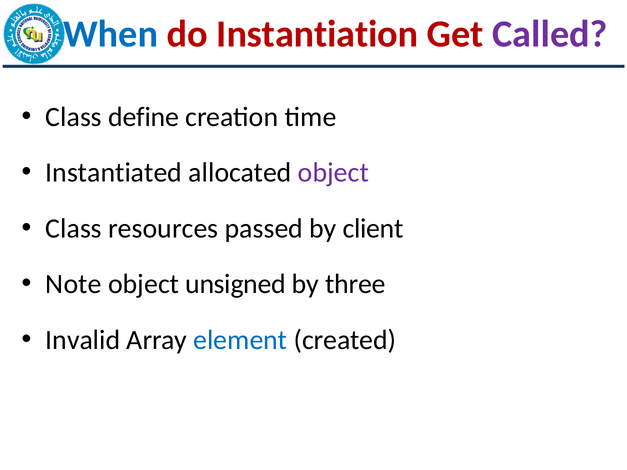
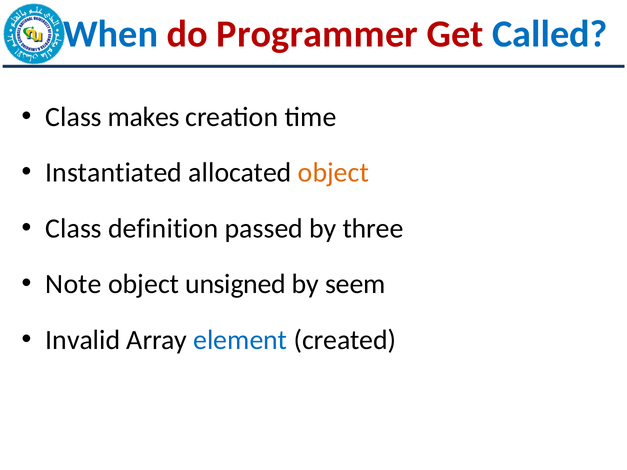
Instantiation: Instantiation -> Programmer (317, 34)
Called colour: purple -> blue (550, 34)
define: define -> makes (144, 117)
object colour: purple -> orange (333, 173)
resources: resources -> definition (163, 229)
client: client -> three (373, 229)
three: three -> seem (355, 284)
